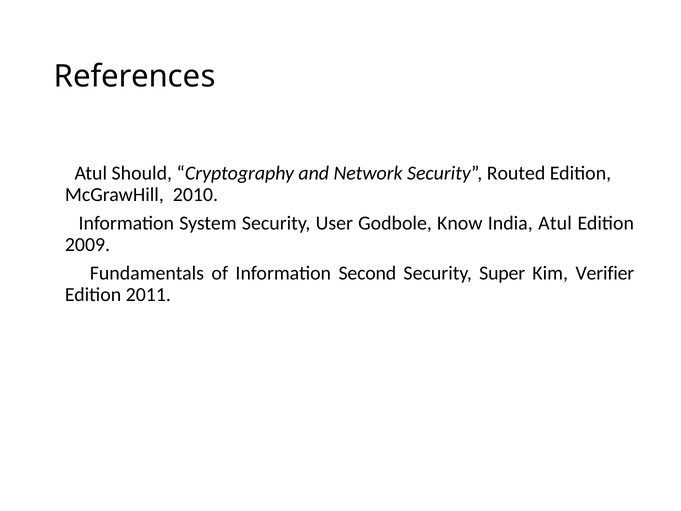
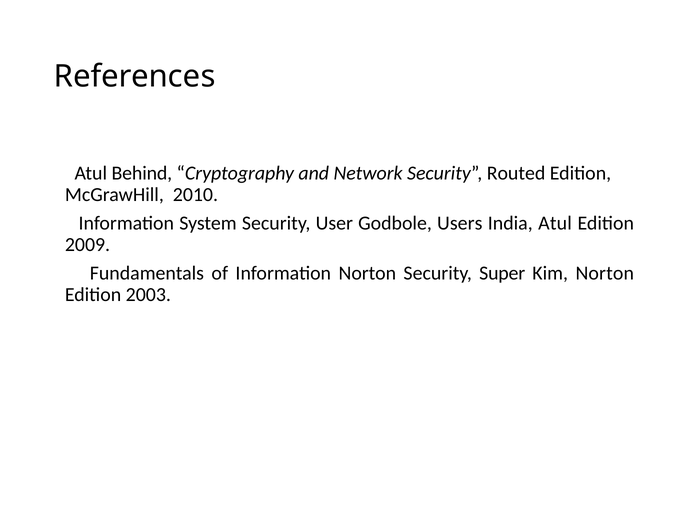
Should: Should -> Behind (142, 173)
Know: Know -> Users (460, 223)
Information Second: Second -> Norton (367, 273)
Kim Verifier: Verifier -> Norton (605, 273)
2011: 2011 -> 2003 (148, 294)
